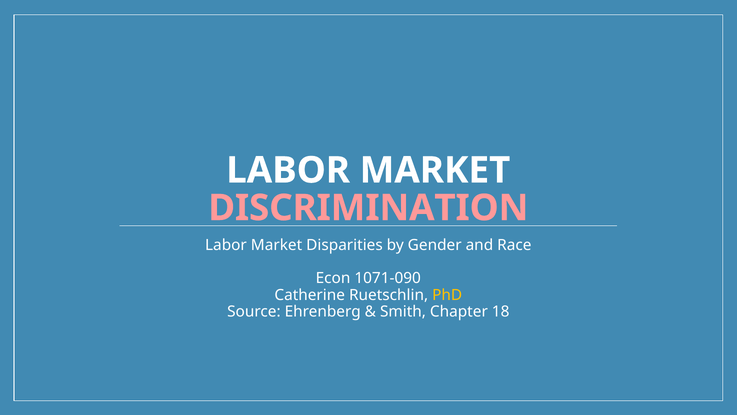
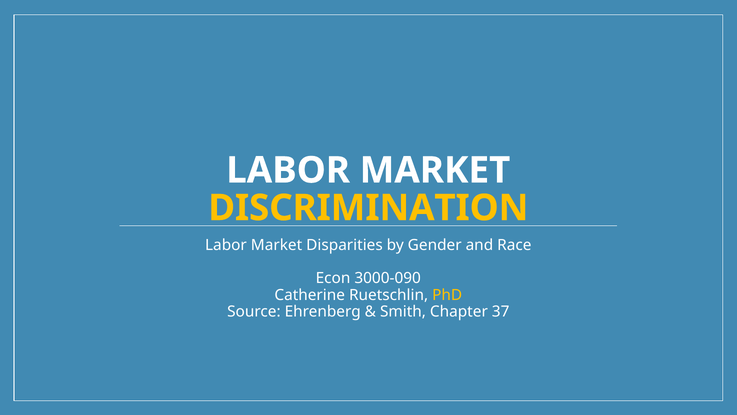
DISCRIMINATION colour: pink -> yellow (368, 208)
1071-090: 1071-090 -> 3000-090 (388, 278)
18: 18 -> 37 (501, 311)
